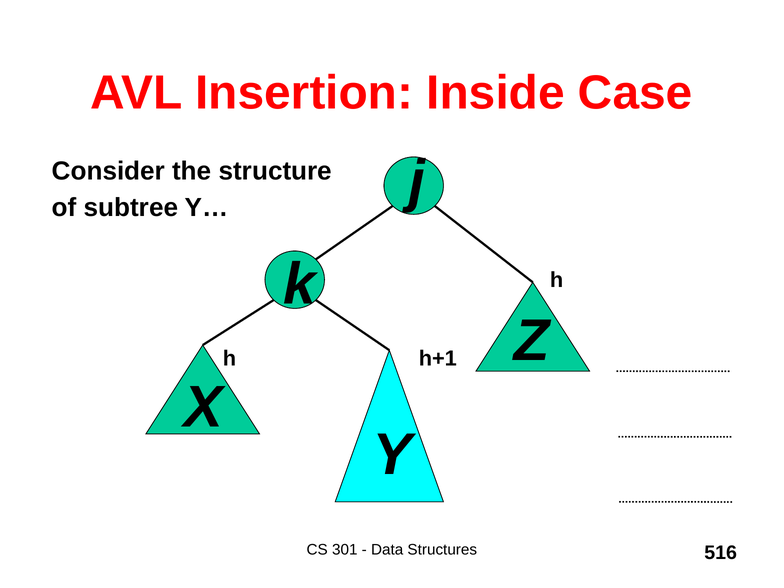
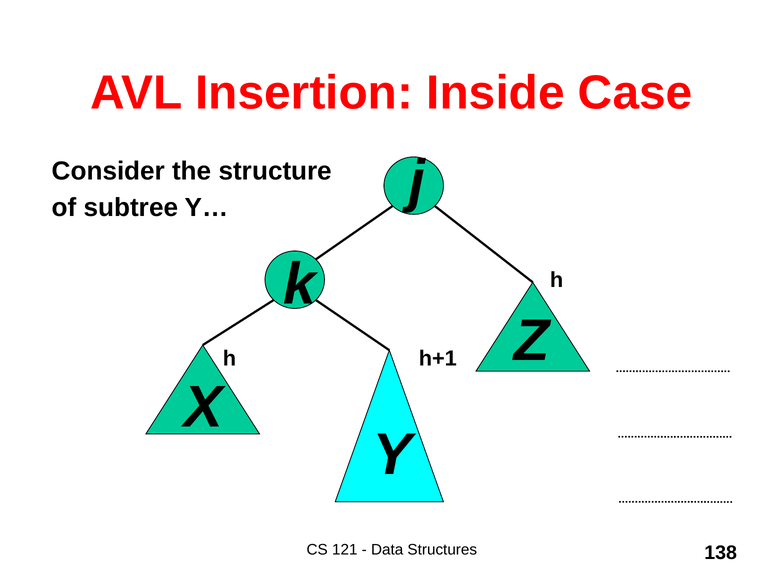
301: 301 -> 121 (345, 550)
516: 516 -> 138 (721, 553)
